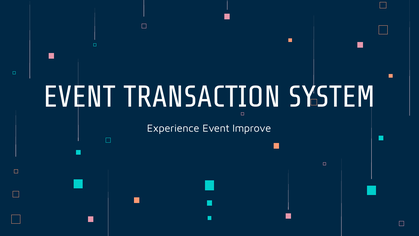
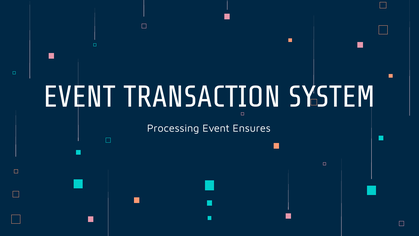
Experience: Experience -> Processing (173, 128)
Improve: Improve -> Ensures (252, 128)
